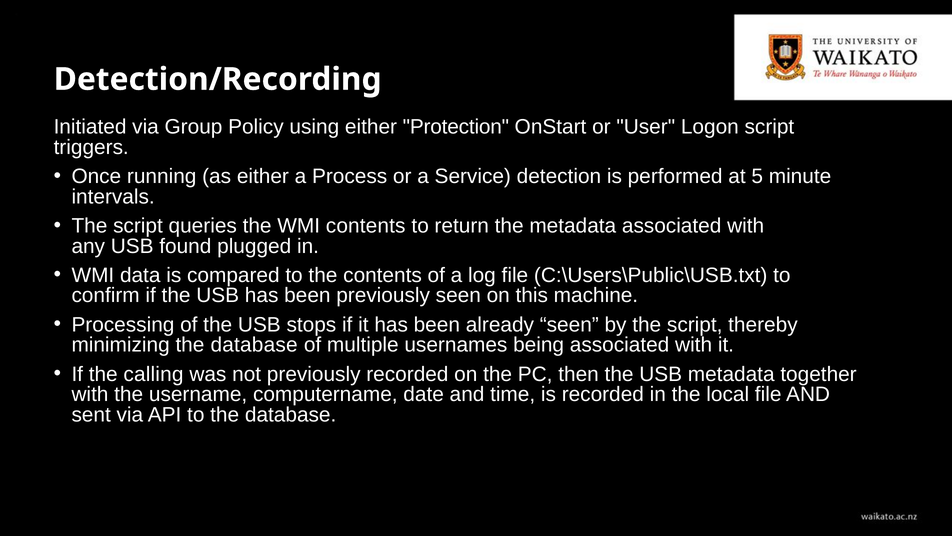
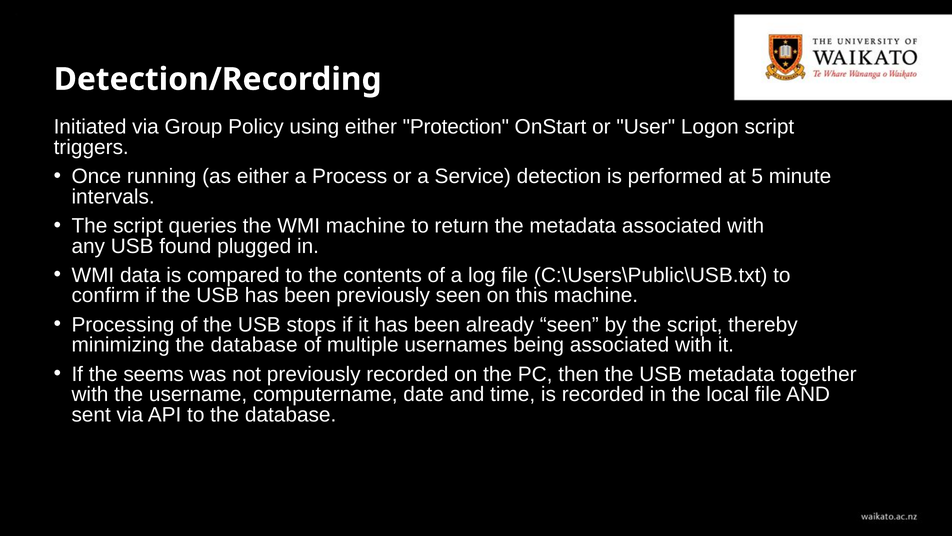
WMI contents: contents -> machine (366, 226)
calling: calling -> seems (154, 374)
